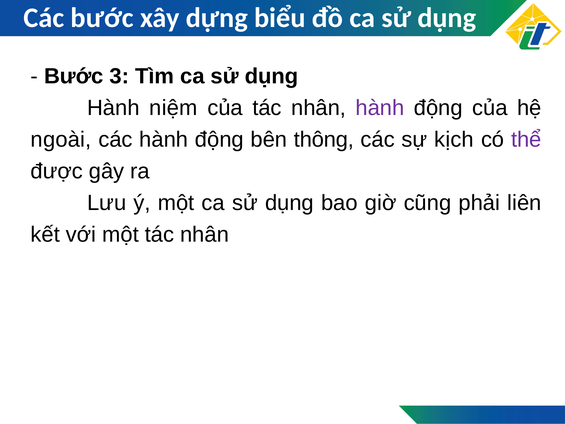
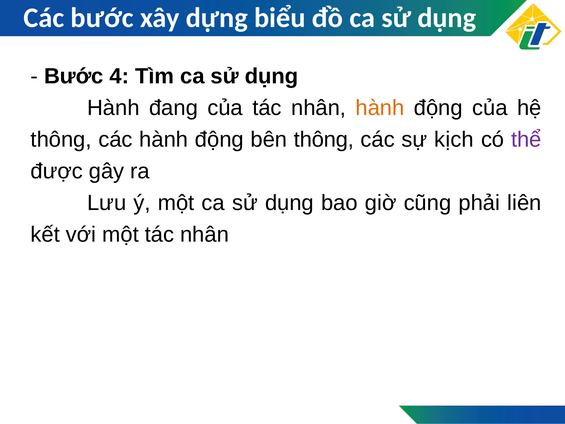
3: 3 -> 4 (119, 76)
niệm: niệm -> đang (174, 108)
hành colour: purple -> orange (380, 108)
ngoài: ngoài -> thông (61, 139)
